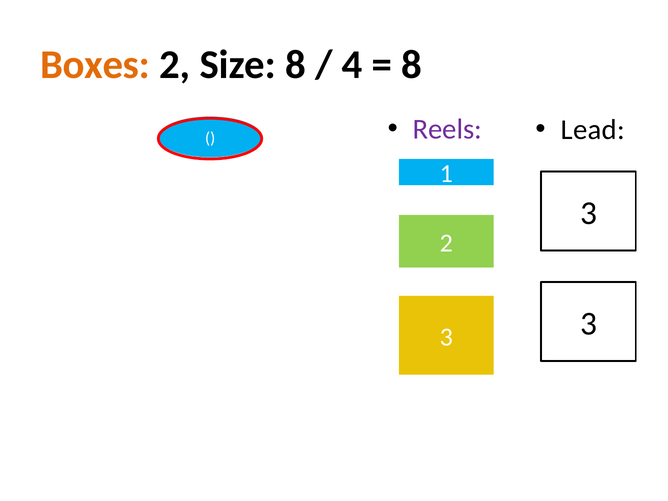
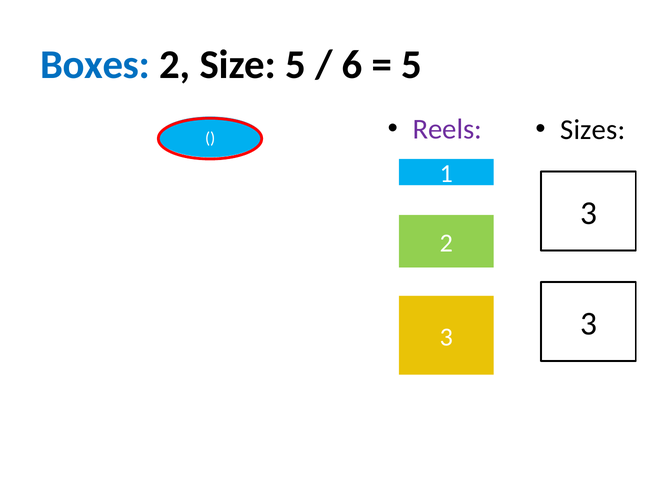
Boxes colour: orange -> blue (95, 65)
Size 8: 8 -> 5 (296, 65)
4: 4 -> 6 (352, 65)
8: 8 -> 5 (412, 65)
Lead: Lead -> Sizes (593, 130)
